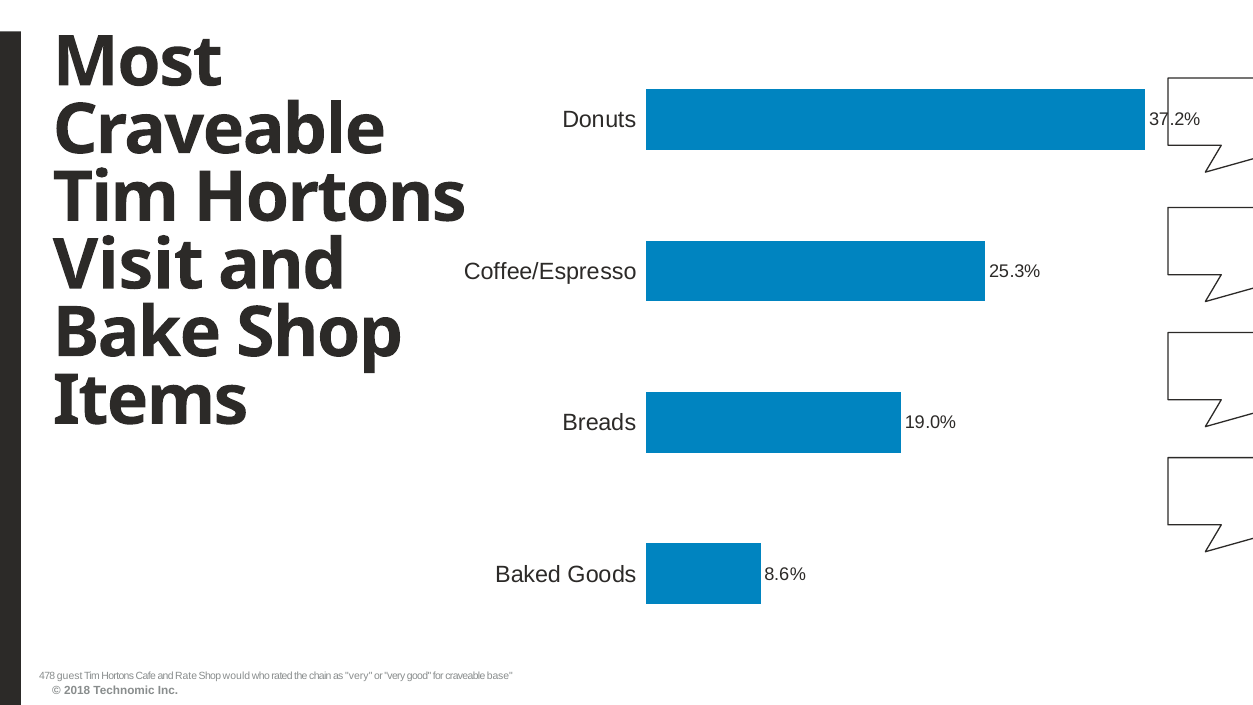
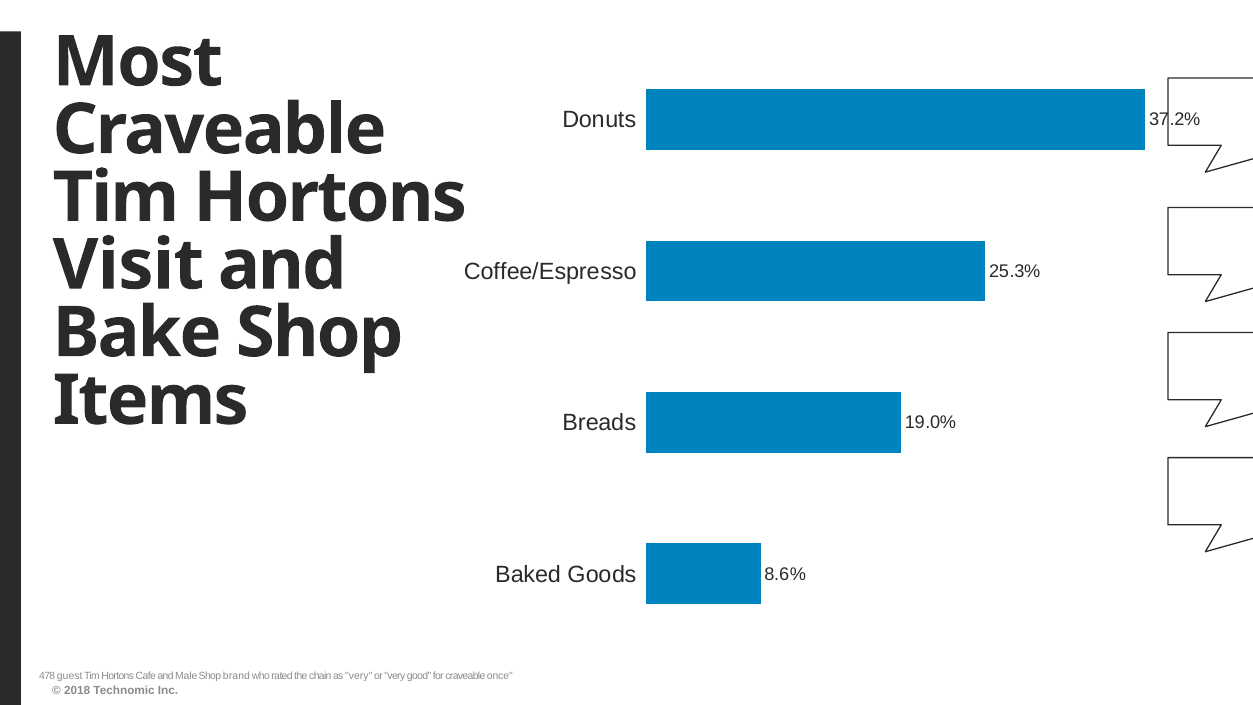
Rate: Rate -> Male (186, 675)
would: would -> brand (236, 675)
base: base -> once (500, 675)
